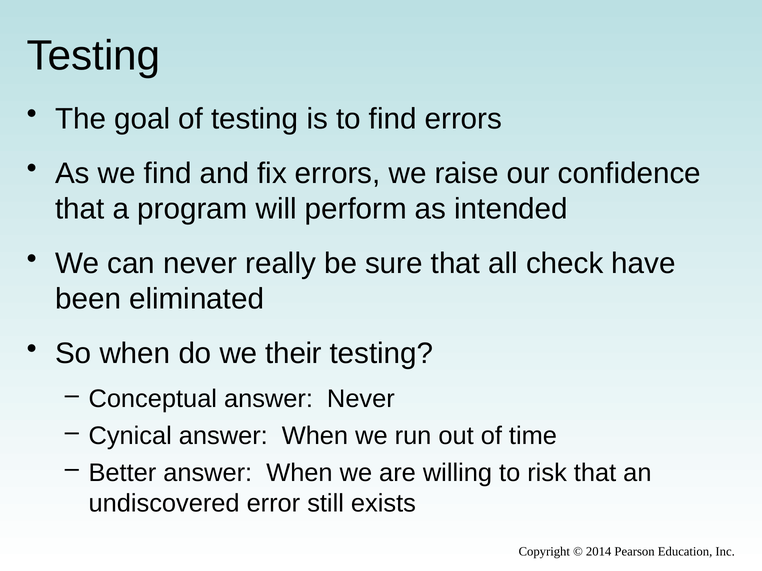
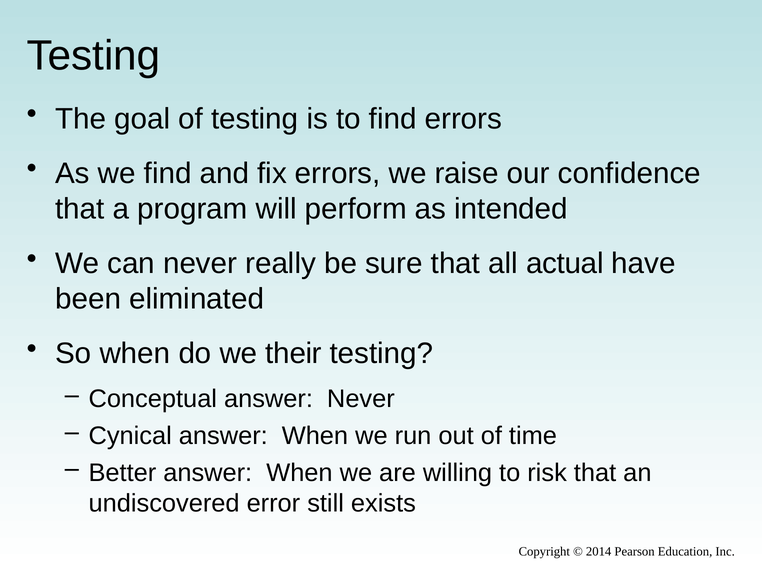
check: check -> actual (565, 264)
